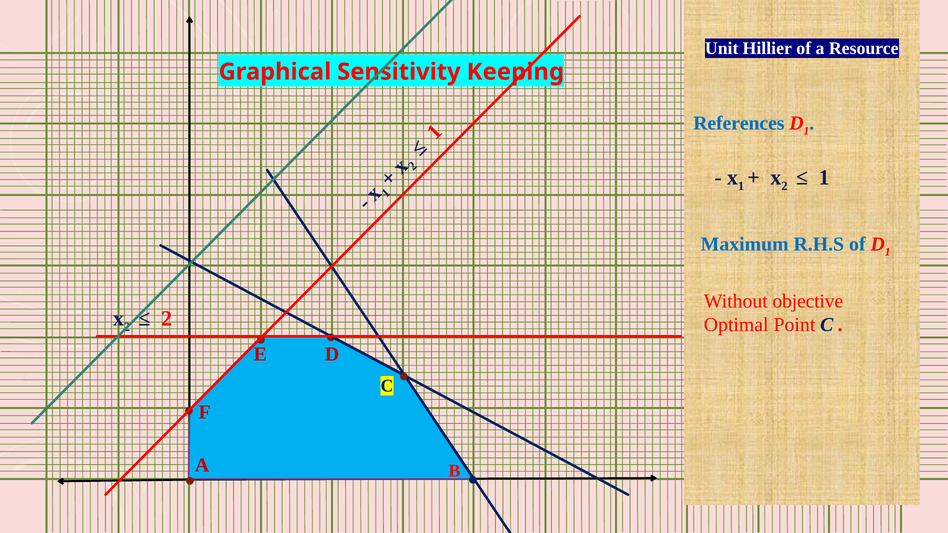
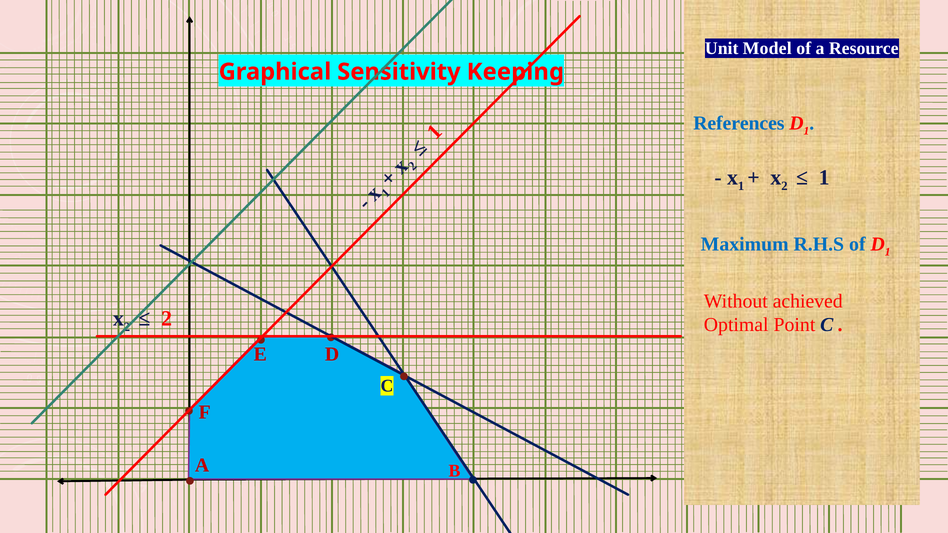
Hillier: Hillier -> Model (767, 48)
objective: objective -> achieved (808, 301)
